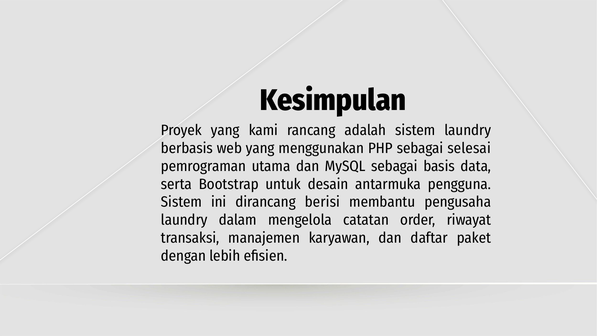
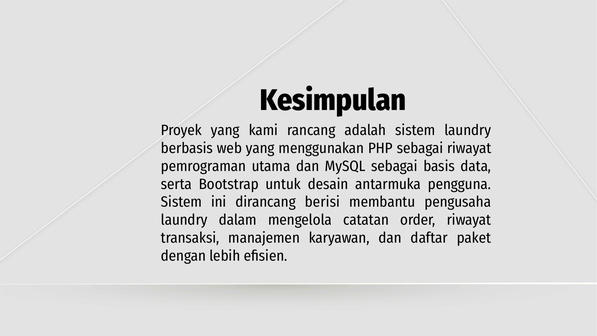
sebagai selesai: selesai -> riwayat (469, 148)
